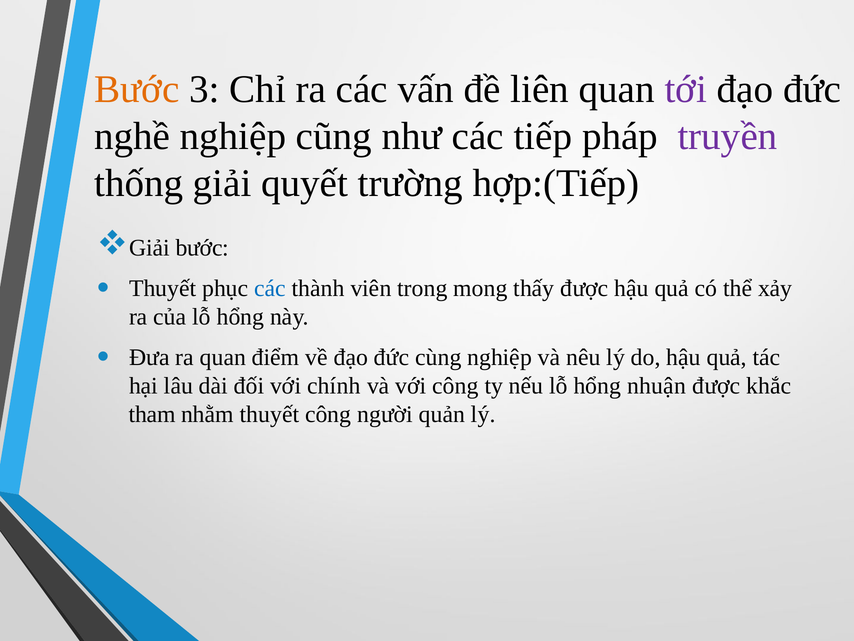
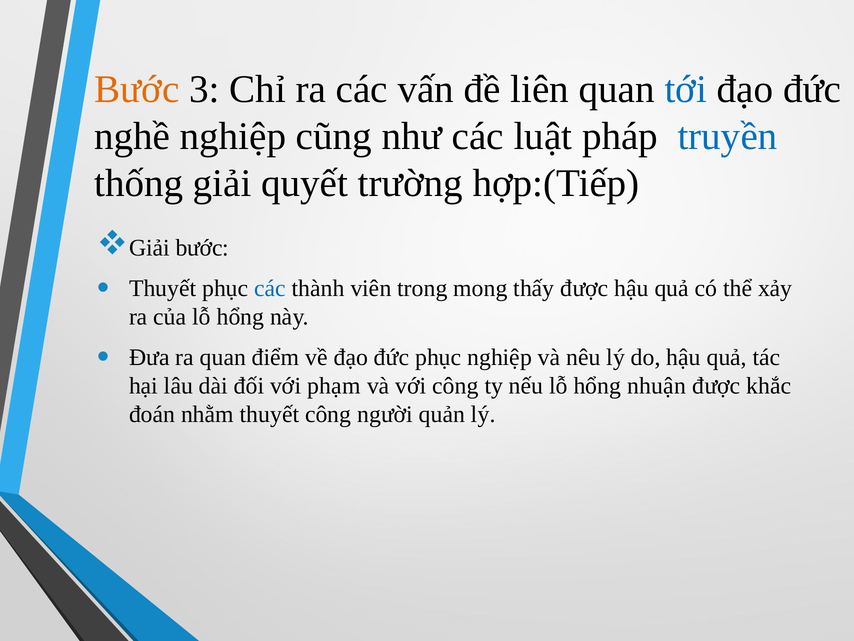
tới colour: purple -> blue (686, 89)
tiếp: tiếp -> luật (543, 136)
truyền colour: purple -> blue (727, 136)
đức cùng: cùng -> phục (438, 357)
chính: chính -> phạm (334, 386)
tham: tham -> đoán (152, 414)
